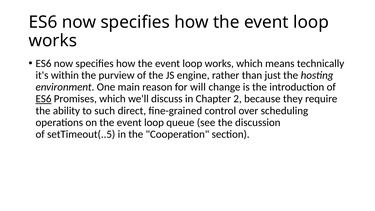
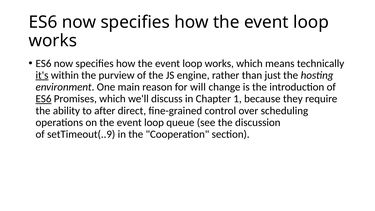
it's underline: none -> present (42, 75)
2: 2 -> 1 (238, 99)
such: such -> after (105, 111)
setTimeout(..5: setTimeout(..5 -> setTimeout(..9 (81, 134)
